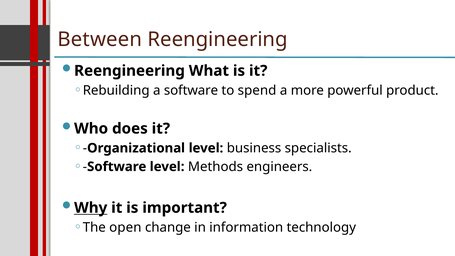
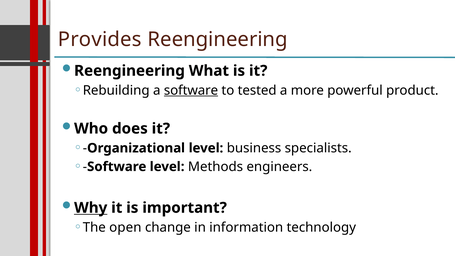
Between: Between -> Provides (100, 39)
software underline: none -> present (191, 90)
spend: spend -> tested (257, 90)
